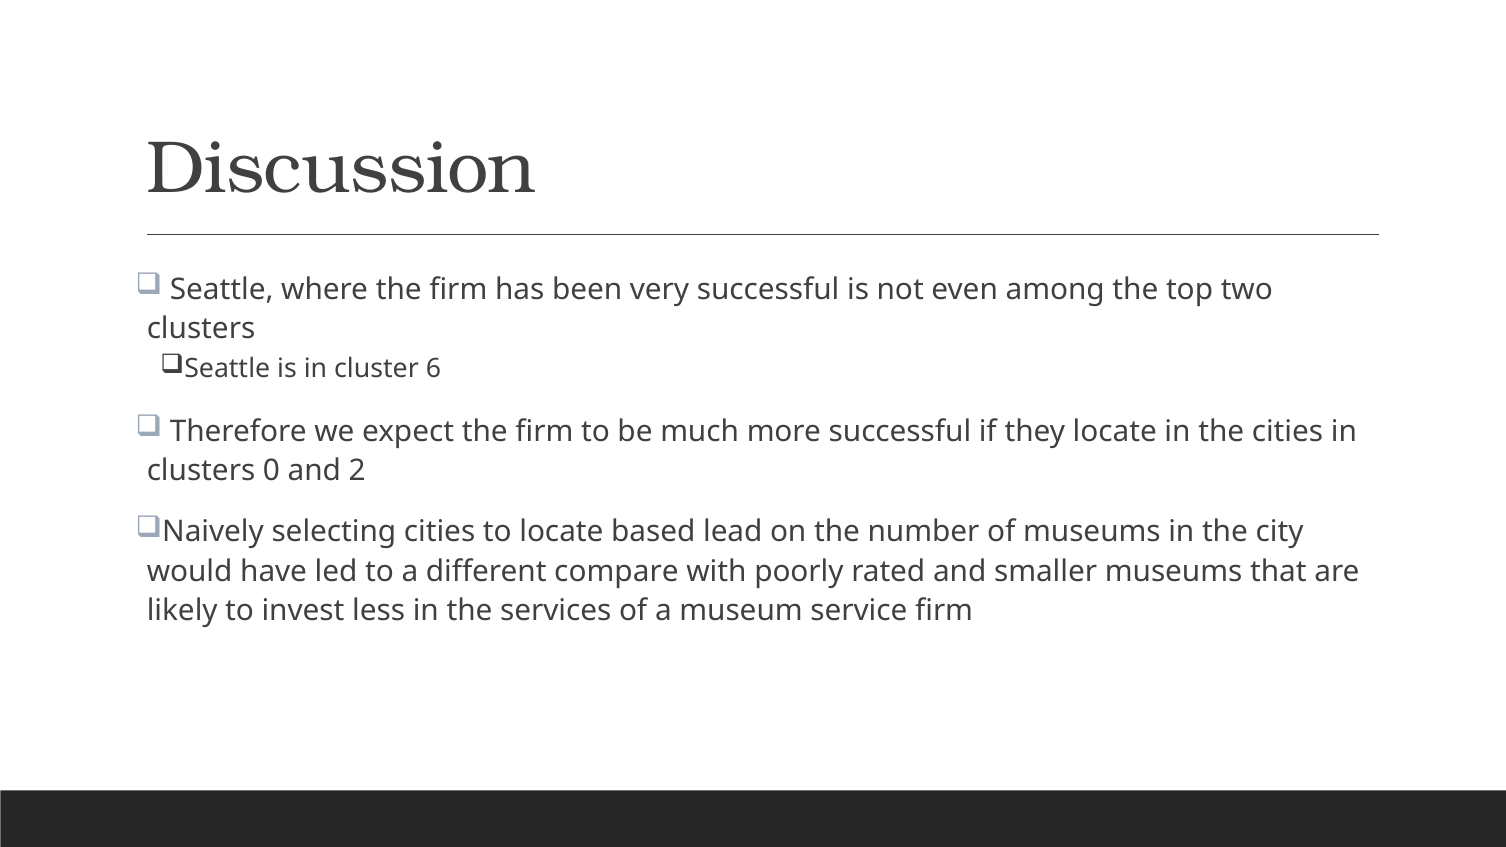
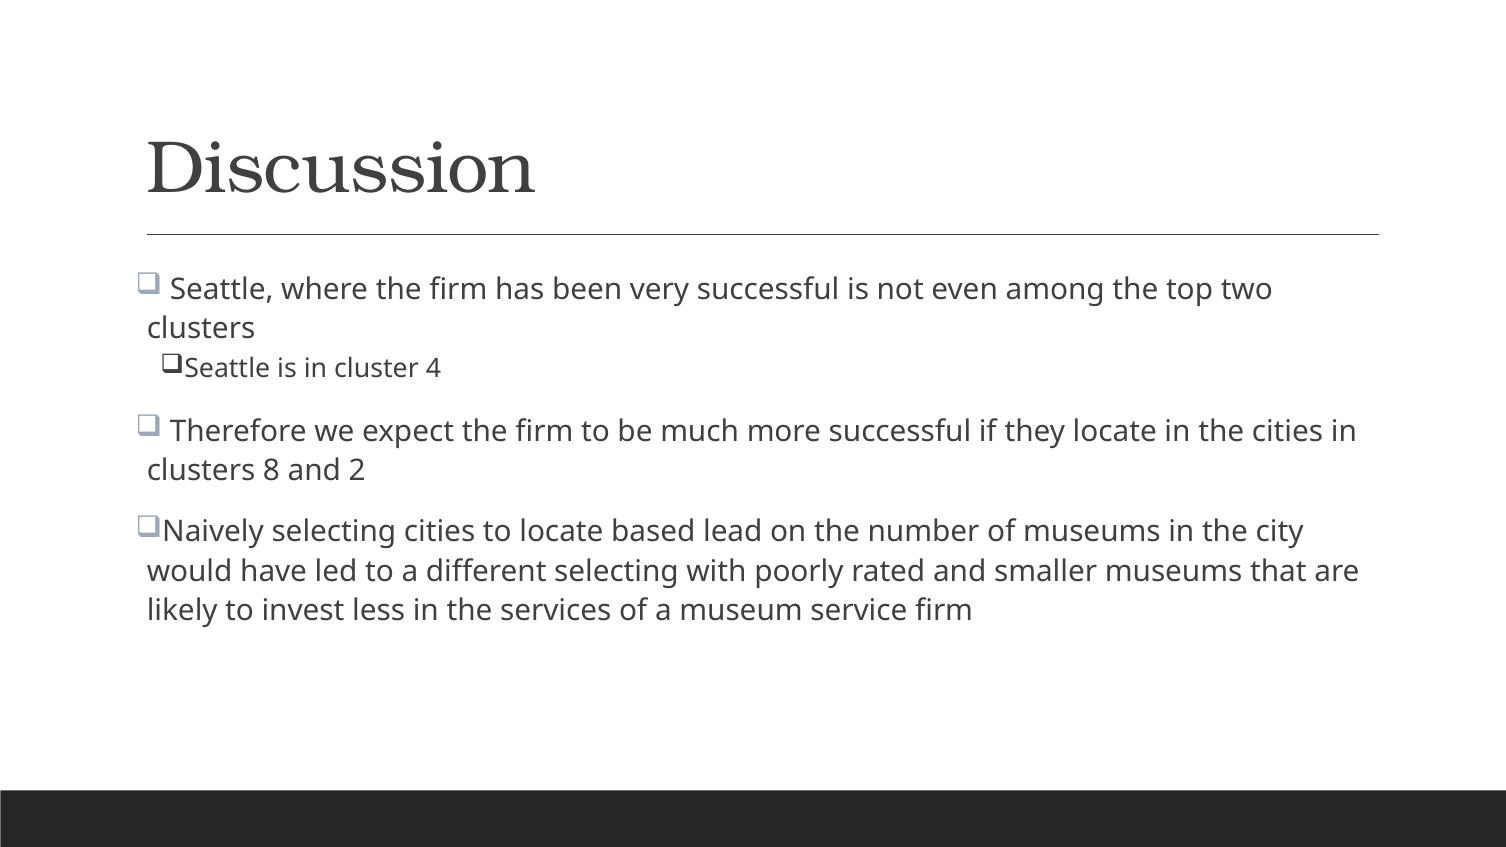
6: 6 -> 4 (433, 369)
0: 0 -> 8 (271, 471)
different compare: compare -> selecting (616, 571)
